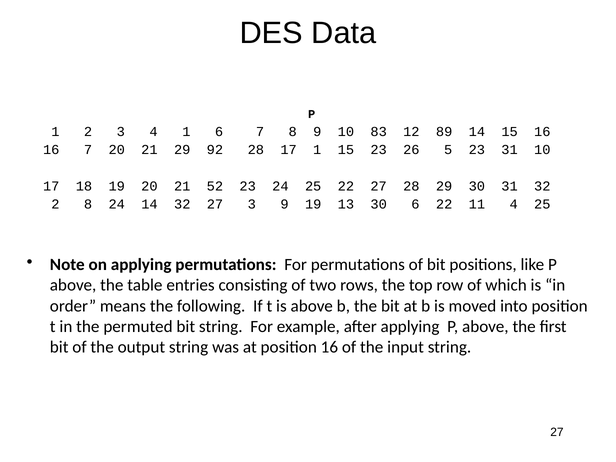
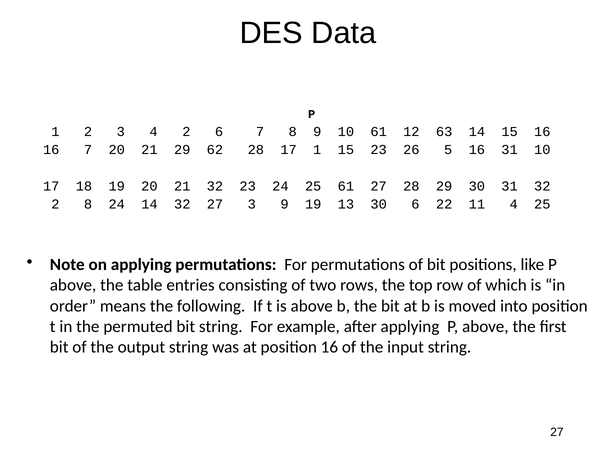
4 1: 1 -> 2 (186, 132)
10 83: 83 -> 61 (379, 132)
89: 89 -> 63 (444, 132)
92: 92 -> 62 (215, 150)
5 23: 23 -> 16 (477, 150)
21 52: 52 -> 32 (215, 186)
25 22: 22 -> 61 (346, 186)
